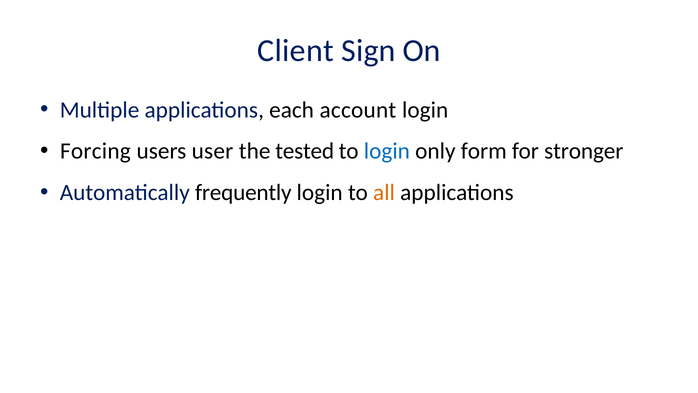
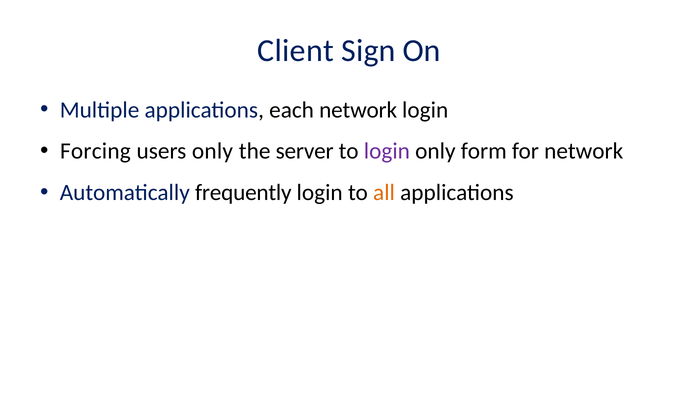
each account: account -> network (358, 110)
users user: user -> only (212, 151)
tested: tested -> server (305, 151)
login colour: blue -> purple (387, 151)
for stronger: stronger -> network (584, 151)
